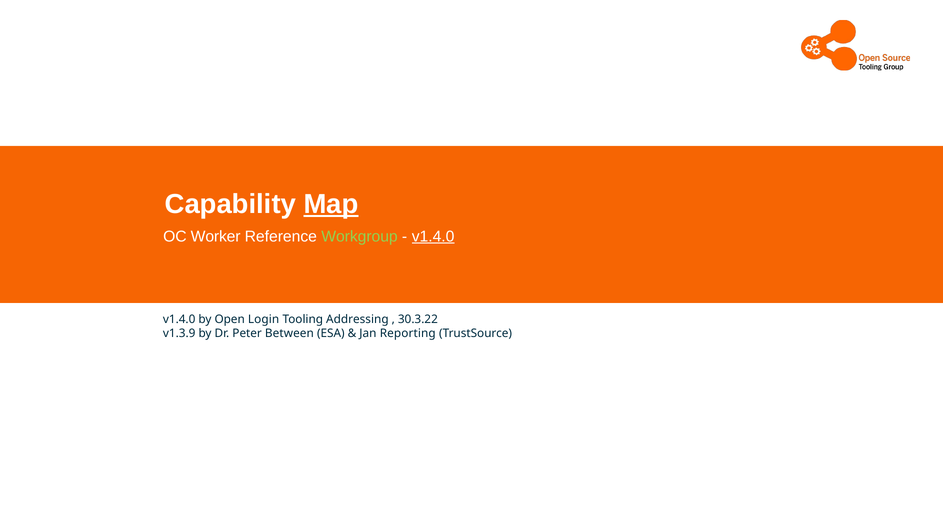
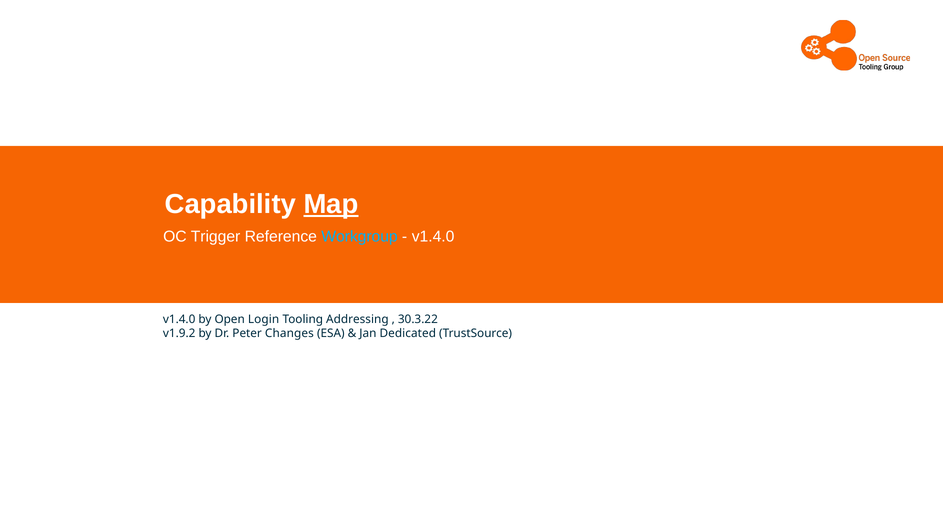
Worker: Worker -> Trigger (216, 237)
Workgroup colour: light green -> light blue (359, 237)
v1.4.0 underline: present -> none (433, 237)
v1.3.9: v1.3.9 -> v1.9.2 (179, 334)
Between: Between -> Changes (289, 334)
Reporting: Reporting -> Dedicated (408, 334)
